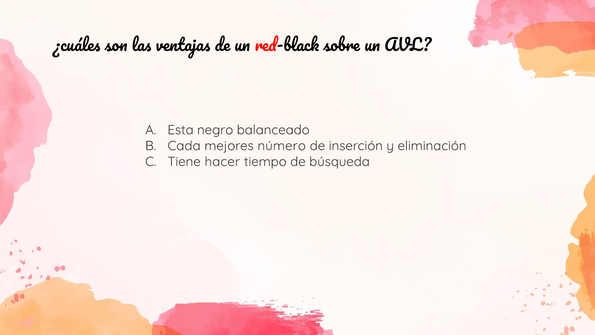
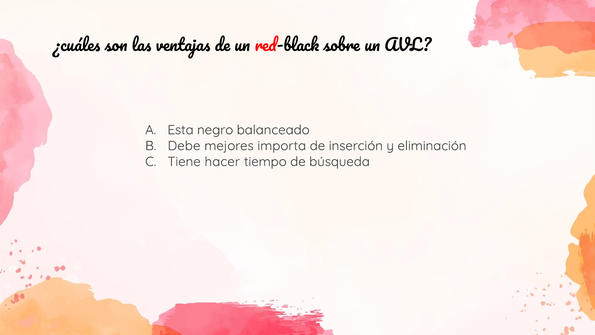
Cada: Cada -> Debe (184, 146)
número: número -> importa (282, 146)
